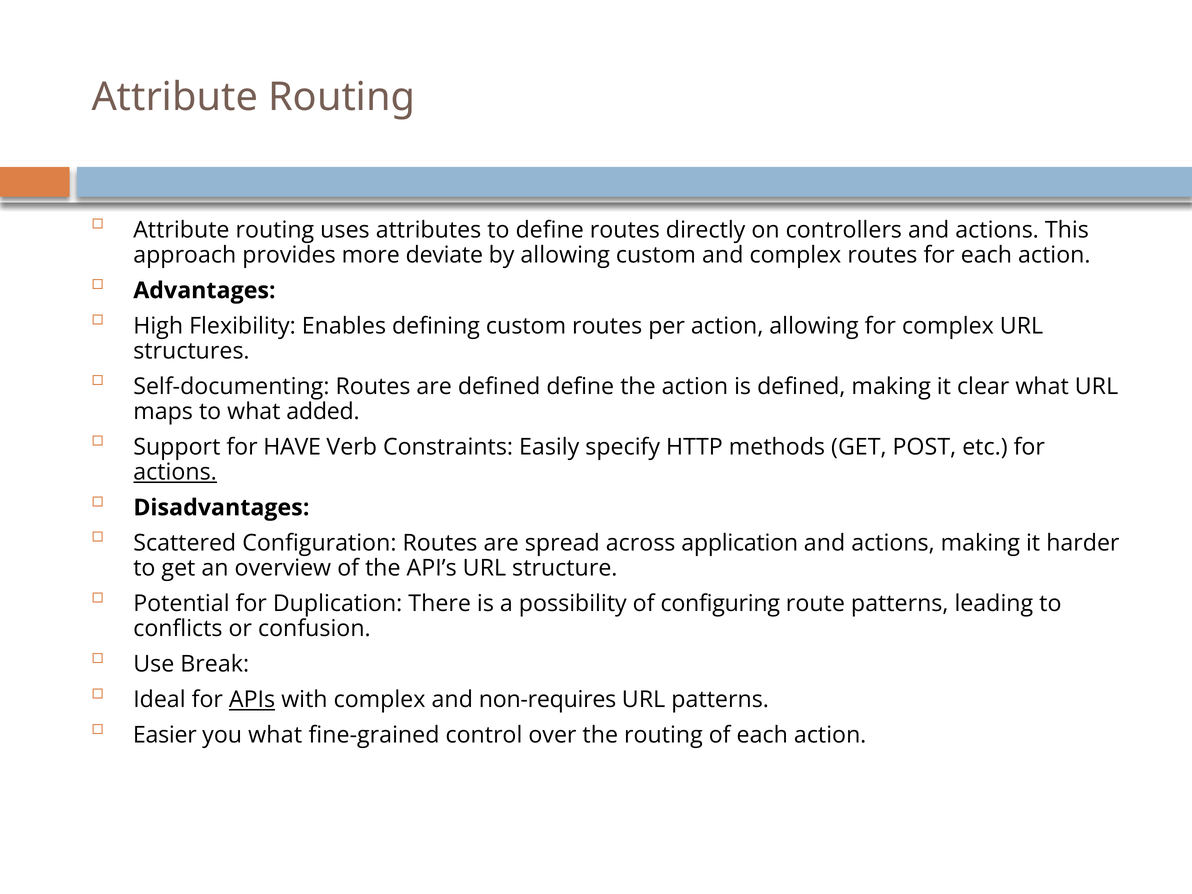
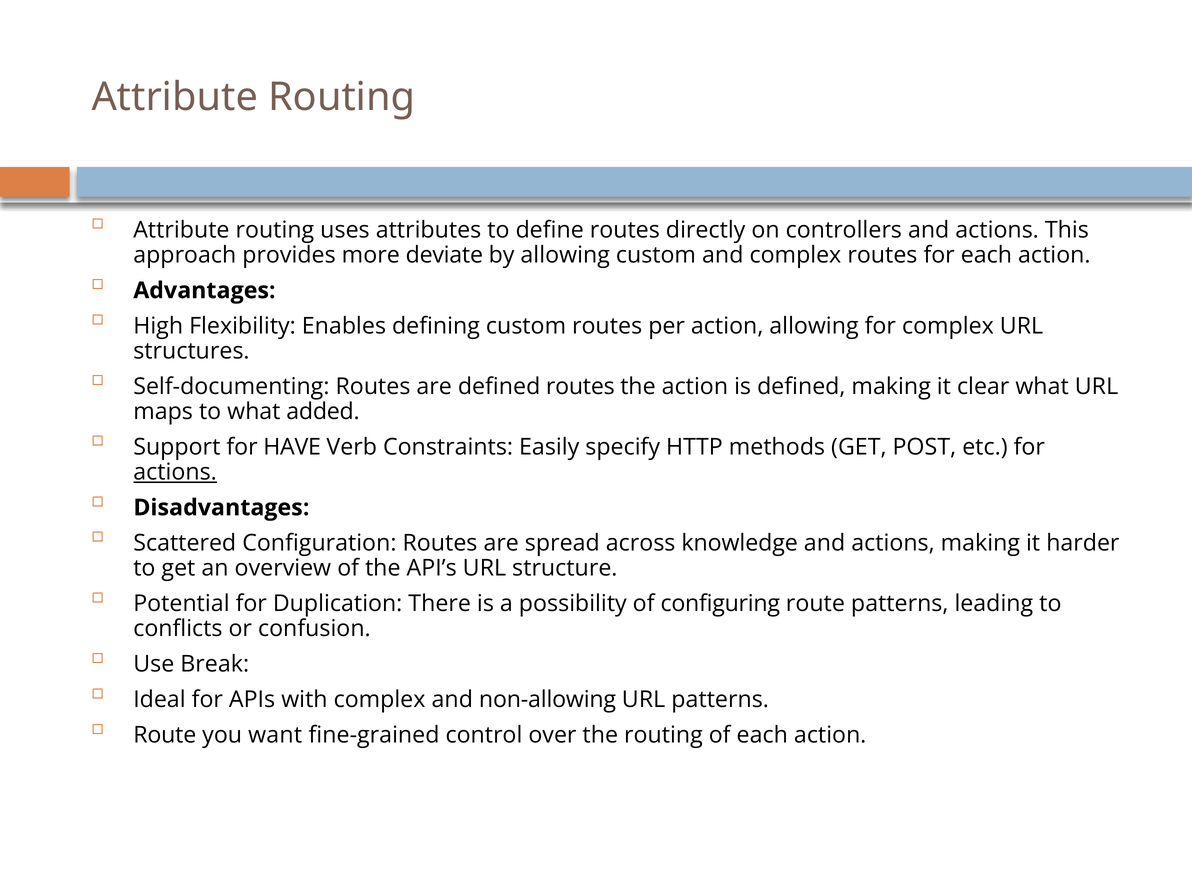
defined define: define -> routes (580, 387)
application: application -> knowledge (740, 543)
APIs underline: present -> none (252, 700)
non-requires: non-requires -> non-allowing (548, 700)
Easier: Easier -> Route (165, 735)
you what: what -> want (275, 735)
